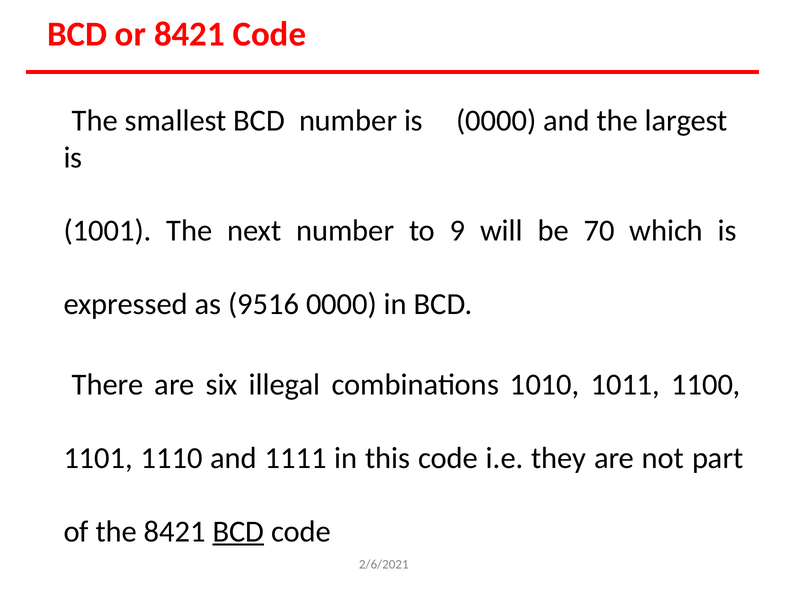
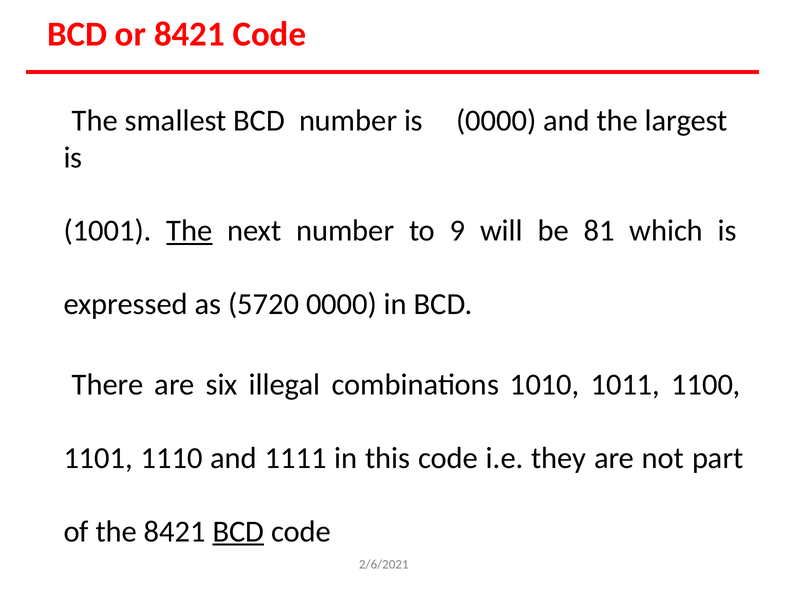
The underline: none -> present (189, 231)
70: 70 -> 81 (599, 231)
9516: 9516 -> 5720 (264, 304)
